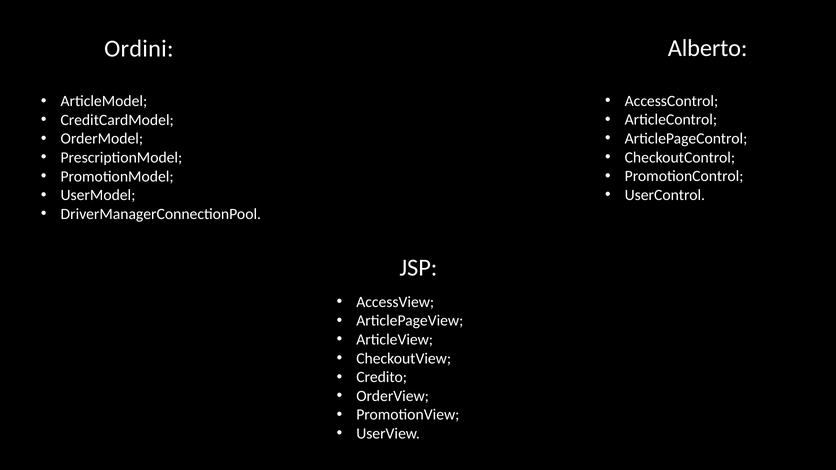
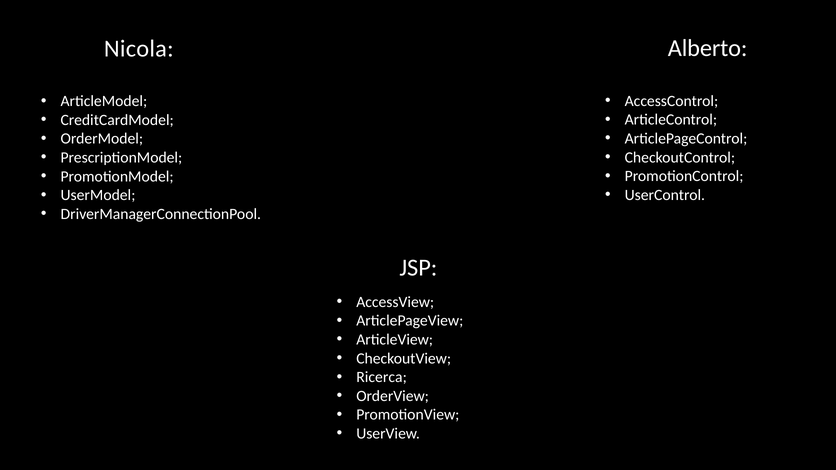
Ordini: Ordini -> Nicola (139, 49)
Credito: Credito -> Ricerca (382, 377)
